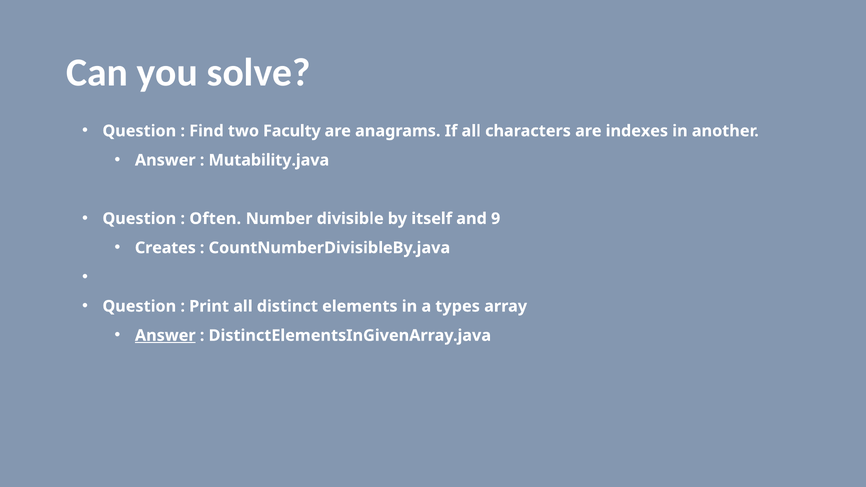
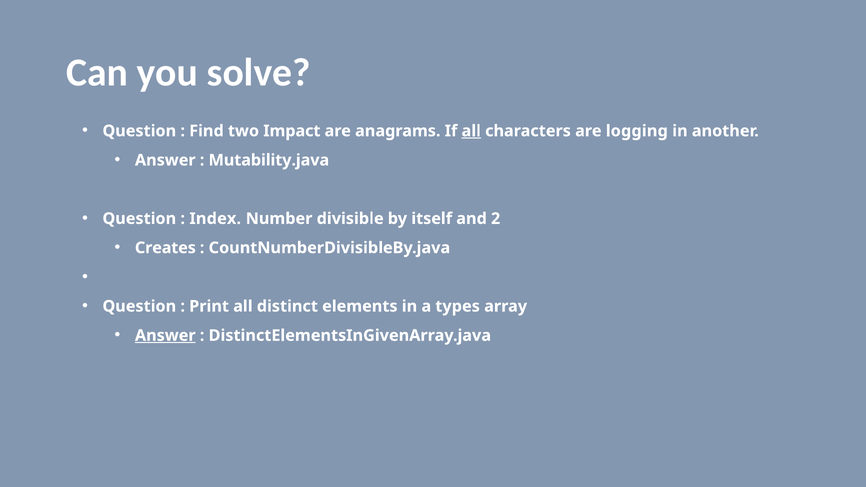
Faculty: Faculty -> Impact (292, 131)
all underline: none -> present (471, 131)
indexes: indexes -> logging (637, 131)
Often: Often -> Index (215, 219)
9: 9 -> 2 (496, 219)
